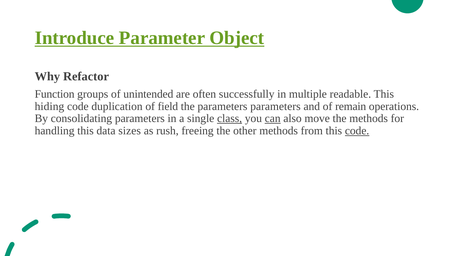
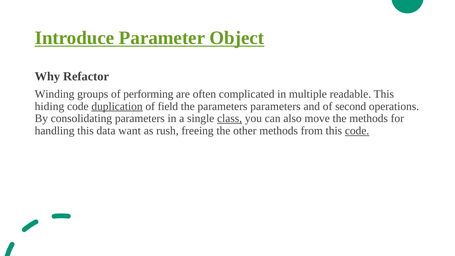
Function: Function -> Winding (55, 94)
unintended: unintended -> performing (148, 94)
successfully: successfully -> complicated (247, 94)
duplication underline: none -> present (117, 106)
remain: remain -> second (351, 106)
can underline: present -> none (273, 119)
sizes: sizes -> want (130, 131)
